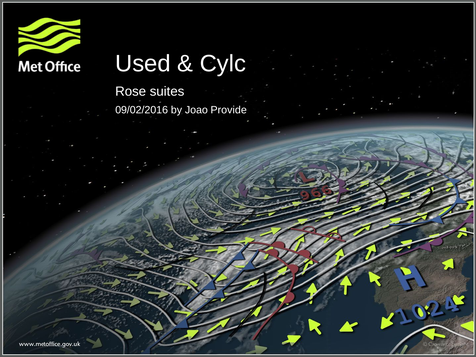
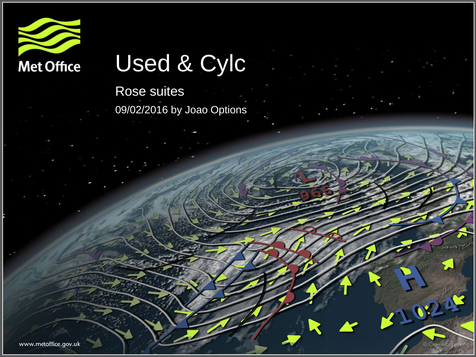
Provide: Provide -> Options (229, 110)
